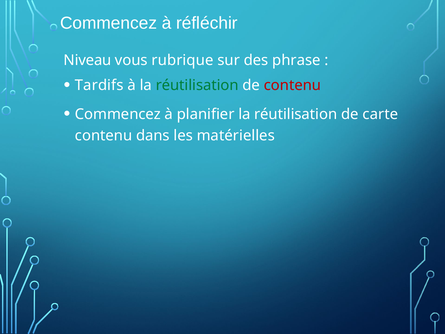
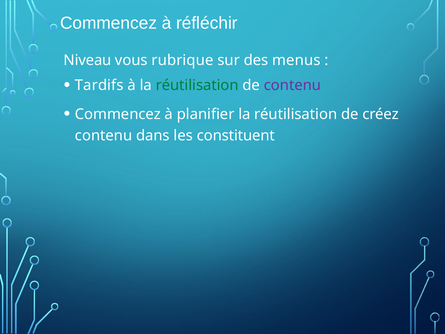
phrase: phrase -> menus (296, 60)
contenu colour: red -> purple (292, 85)
carte: carte -> créez (381, 114)
matérielles: matérielles -> constituent (236, 135)
